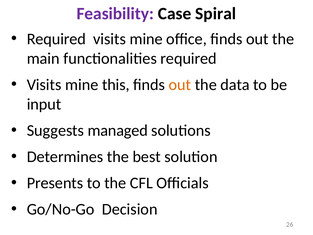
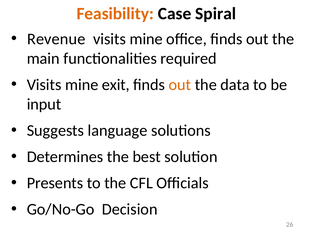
Feasibility colour: purple -> orange (115, 14)
Required: Required -> Revenue (56, 39)
this: this -> exit (116, 85)
managed: managed -> language (118, 130)
